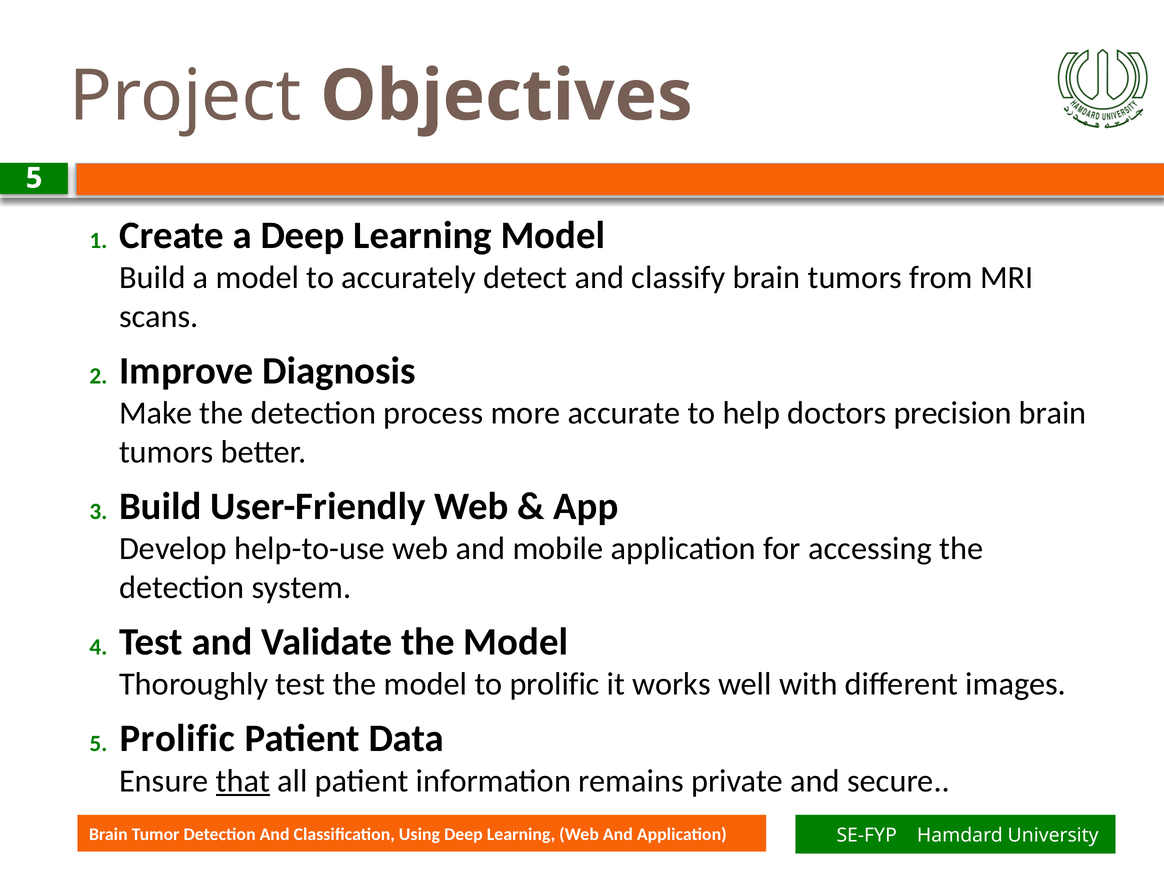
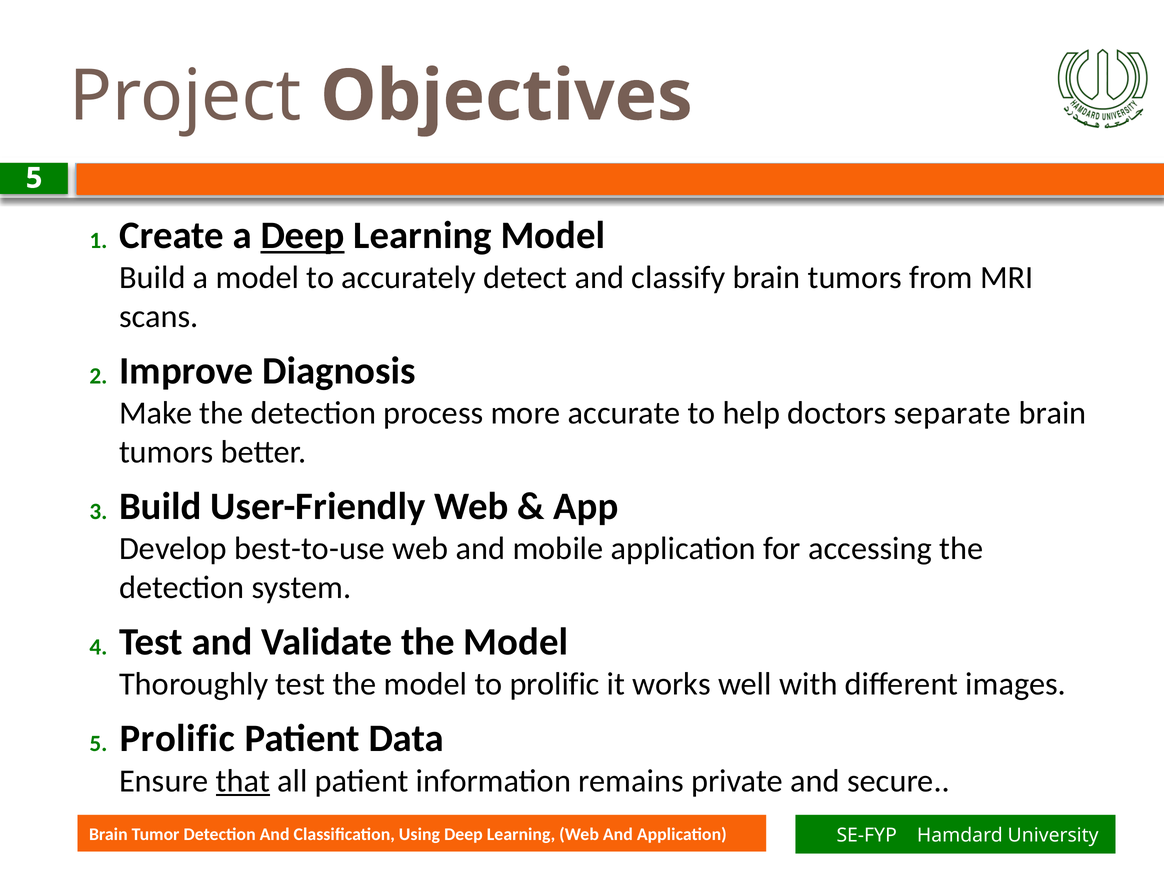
Deep underline: none -> present (303, 235)
precision: precision -> separate (952, 413)
help-to-use: help-to-use -> best-to-use (310, 549)
